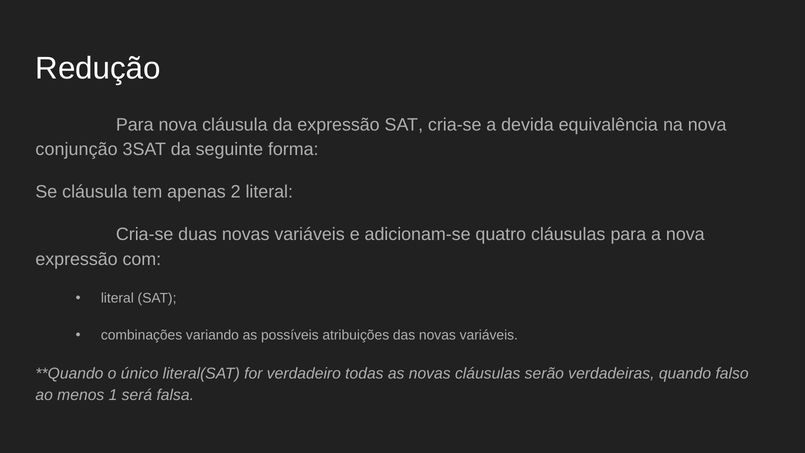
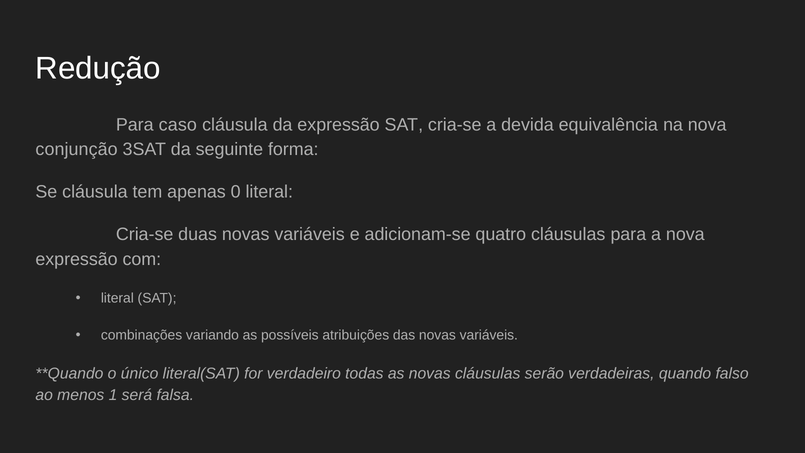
Para nova: nova -> caso (178, 125)
2: 2 -> 0 (236, 192)
